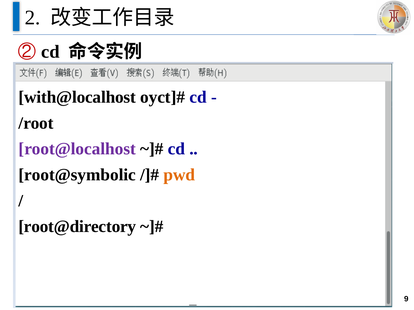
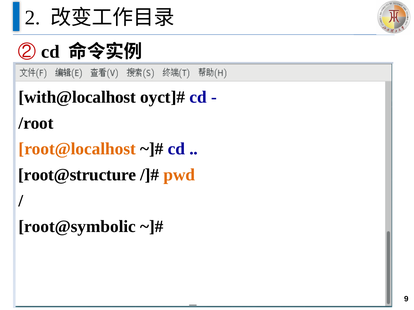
root@localhost colour: purple -> orange (77, 149)
root@symbolic: root@symbolic -> root@structure (77, 175)
root@directory: root@directory -> root@symbolic (77, 227)
